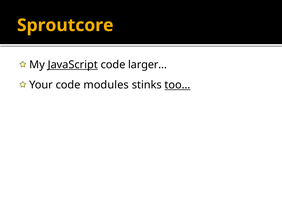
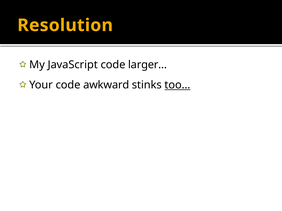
Sproutcore: Sproutcore -> Resolution (65, 25)
JavaScript underline: present -> none (73, 65)
modules: modules -> awkward (106, 85)
